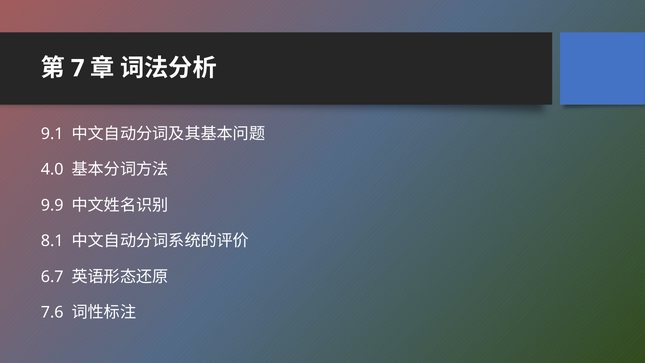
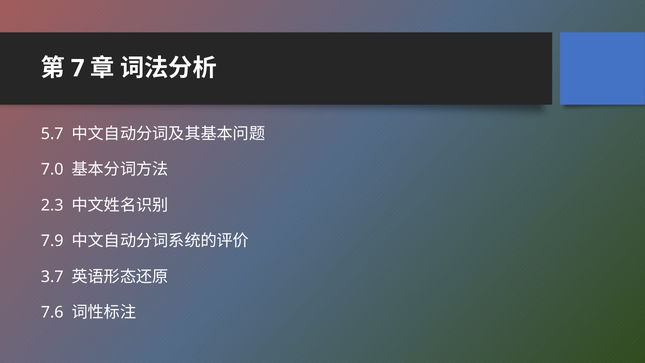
9.1: 9.1 -> 5.7 (52, 134)
4.0: 4.0 -> 7.0 (52, 169)
9.9: 9.9 -> 2.3 (52, 205)
8.1: 8.1 -> 7.9 (52, 241)
6.7: 6.7 -> 3.7 (52, 277)
